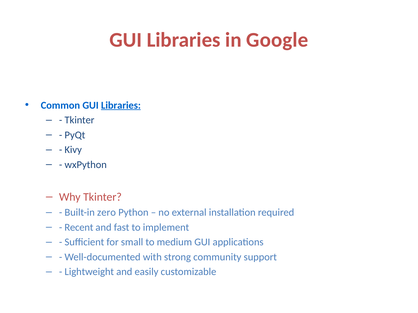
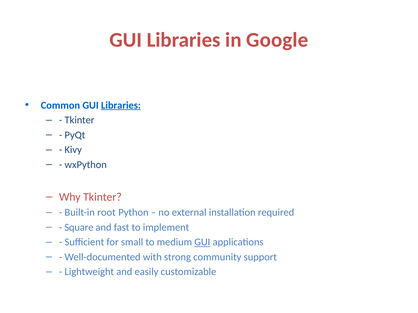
zero: zero -> root (106, 213)
Recent: Recent -> Square (79, 228)
GUI underline: none -> present (202, 242)
